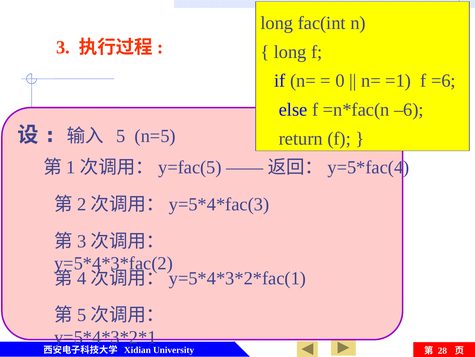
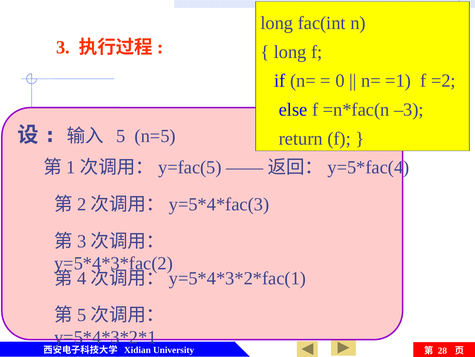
=6: =6 -> =2 (443, 81)
–6: –6 -> –3 (409, 109)
